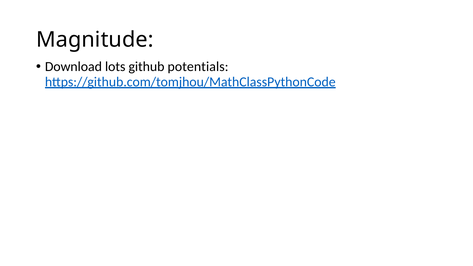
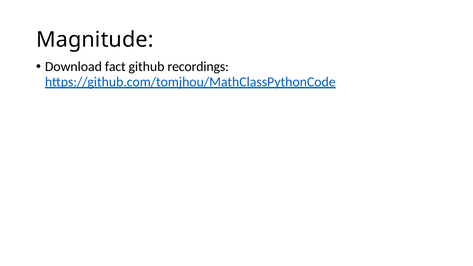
lots: lots -> fact (115, 67)
potentials: potentials -> recordings (198, 67)
